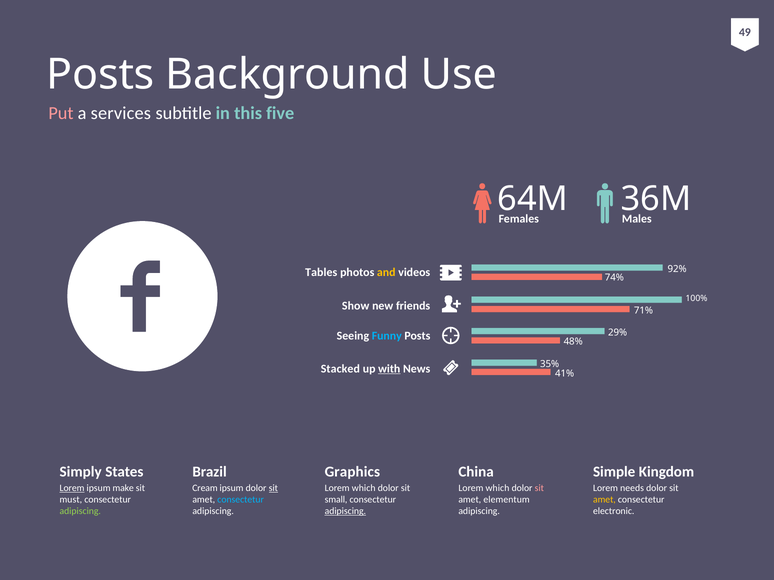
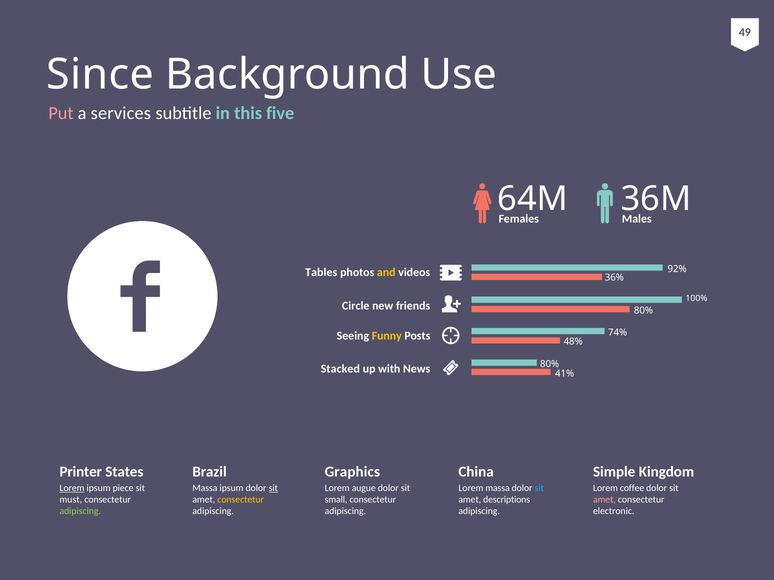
Posts: Posts -> Since (100, 75)
74%: 74% -> 36% (614, 278)
Show: Show -> Circle (356, 306)
friends 71%: 71% -> 80% (643, 311)
Funny colour: light blue -> yellow (387, 336)
29%: 29% -> 74% (618, 333)
with underline: present -> none (389, 369)
News 35%: 35% -> 80% (550, 365)
Simply: Simply -> Printer (81, 472)
make: make -> piece (123, 488)
Cream: Cream -> Massa (205, 488)
which: which -> augue (364, 488)
which: which -> massa (498, 488)
sit colour: pink -> light blue (539, 488)
needs: needs -> coffee (632, 488)
consectetur colour: light blue -> yellow (241, 500)
elementum: elementum -> descriptions (507, 500)
amet colour: yellow -> pink (604, 500)
adipiscing underline: present -> none (345, 512)
